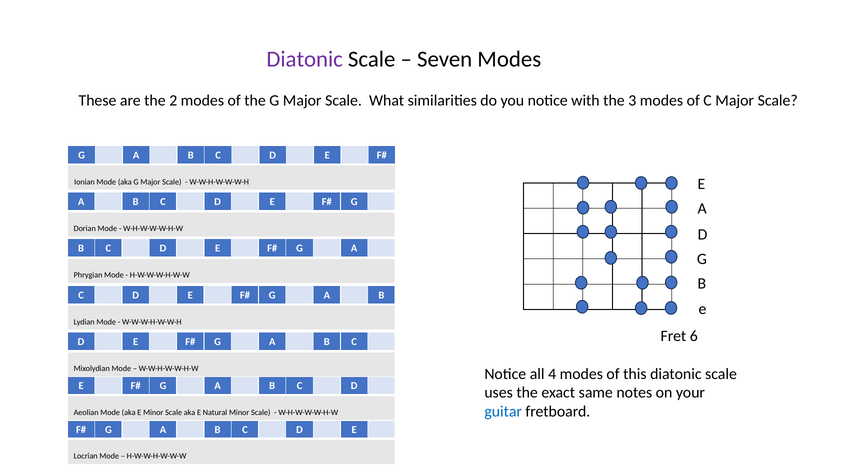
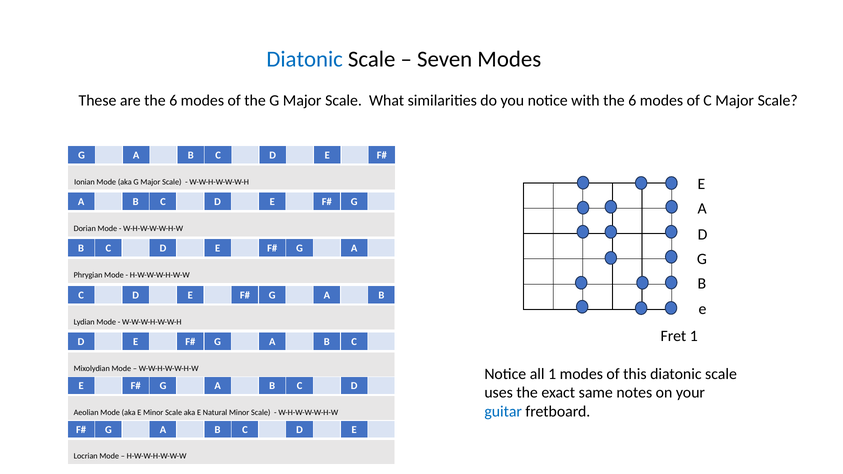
Diatonic colour: purple -> blue (305, 59)
are the 2: 2 -> 6 (173, 101)
with the 3: 3 -> 6 (632, 101)
Fret 6: 6 -> 1 (694, 336)
all 4: 4 -> 1 (552, 374)
